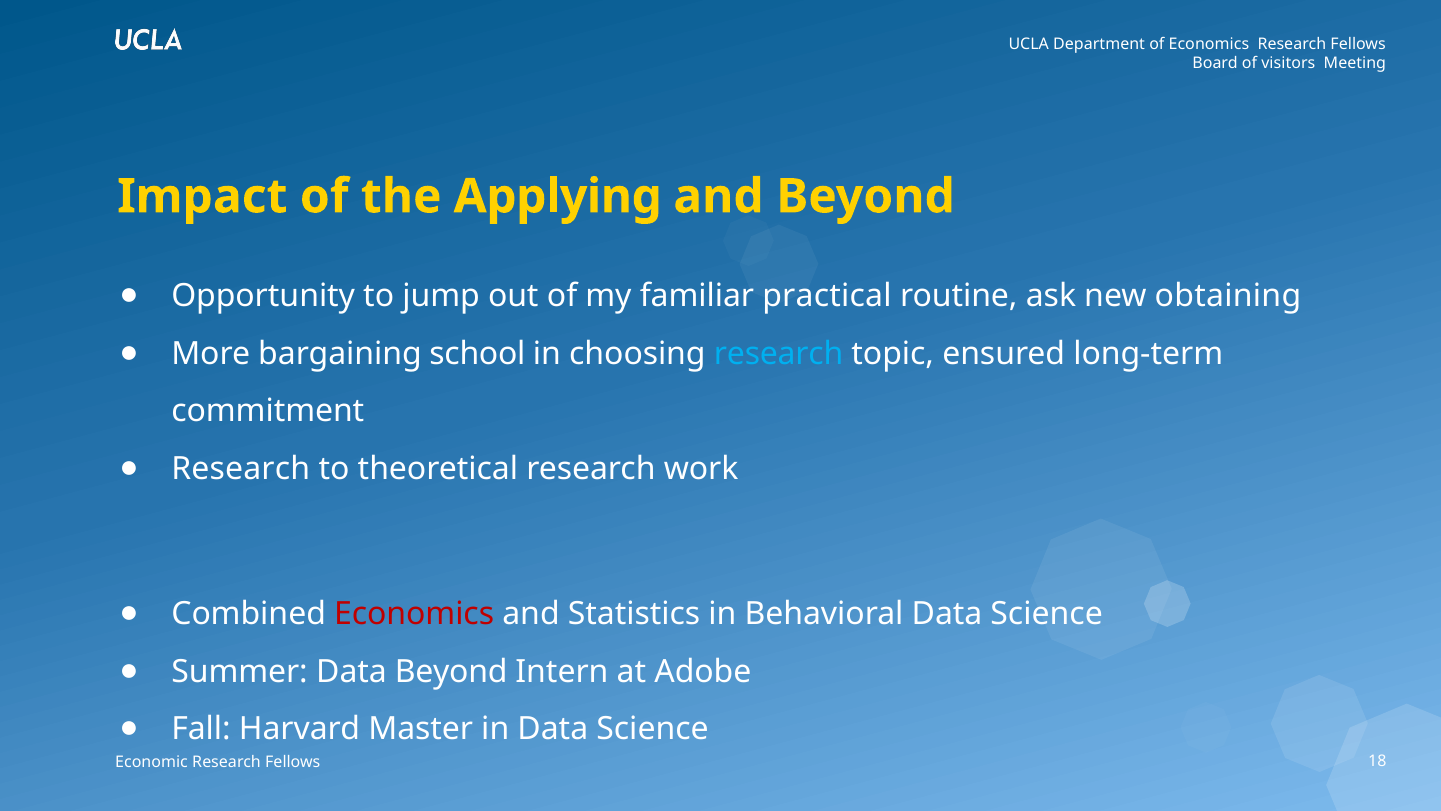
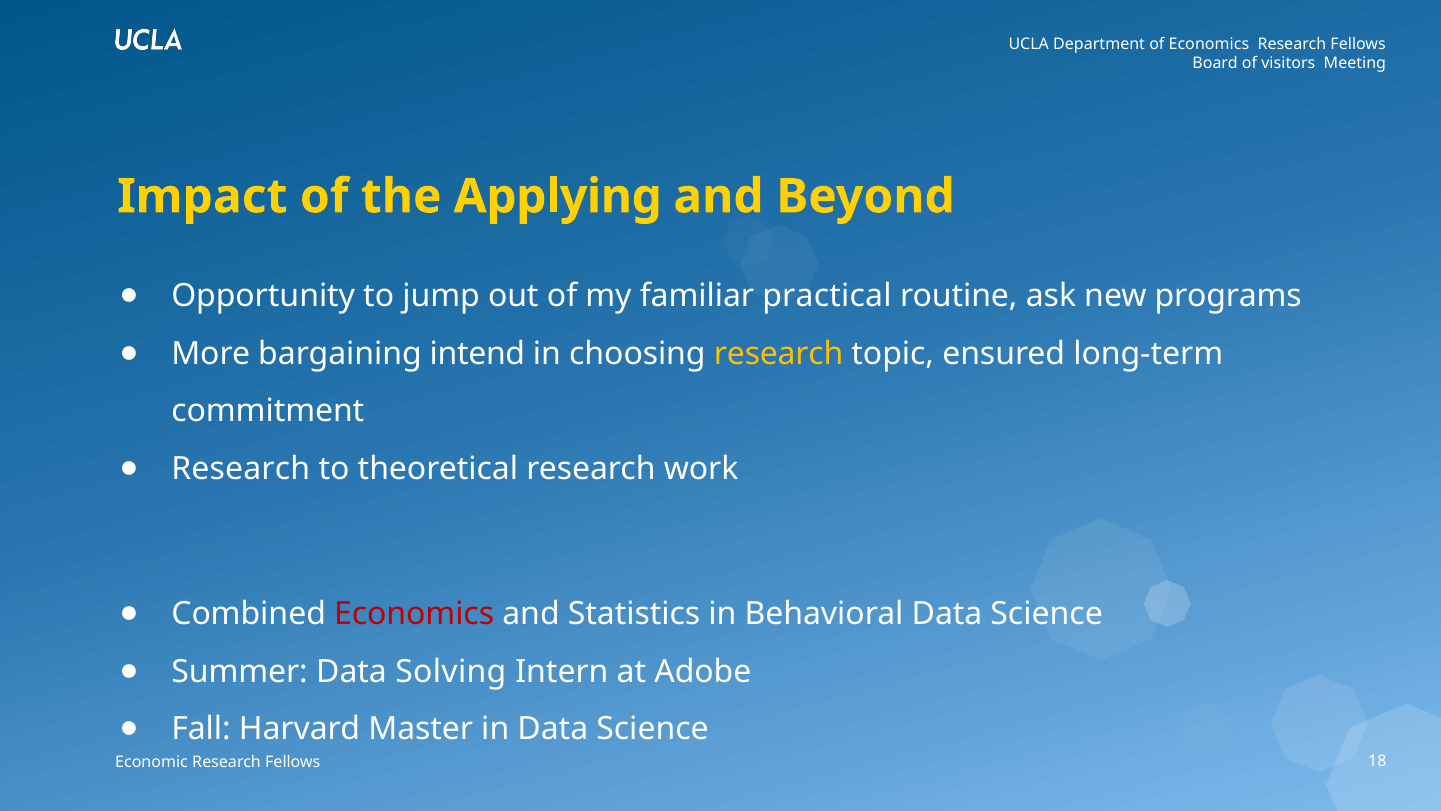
obtaining: obtaining -> programs (1228, 296)
school: school -> intend (477, 354)
research colour: light blue -> yellow (779, 354)
Data Beyond: Beyond -> Solving (451, 672)
